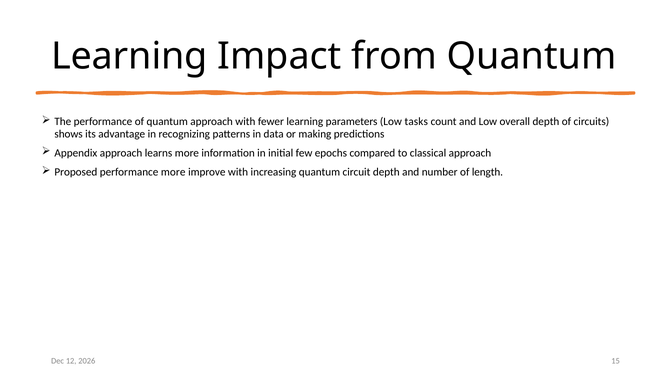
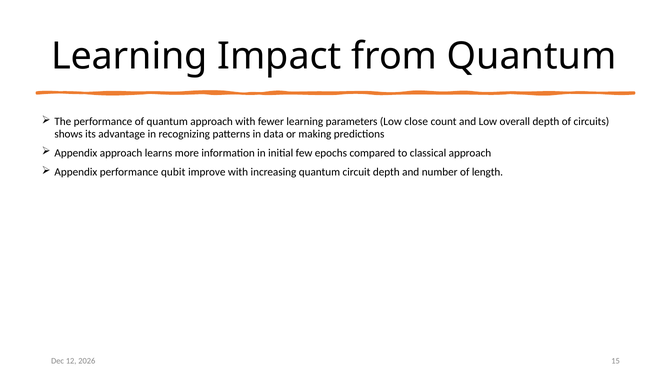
tasks: tasks -> close (416, 122)
Proposed: Proposed -> Appendix (76, 172)
performance more: more -> qubit (173, 172)
